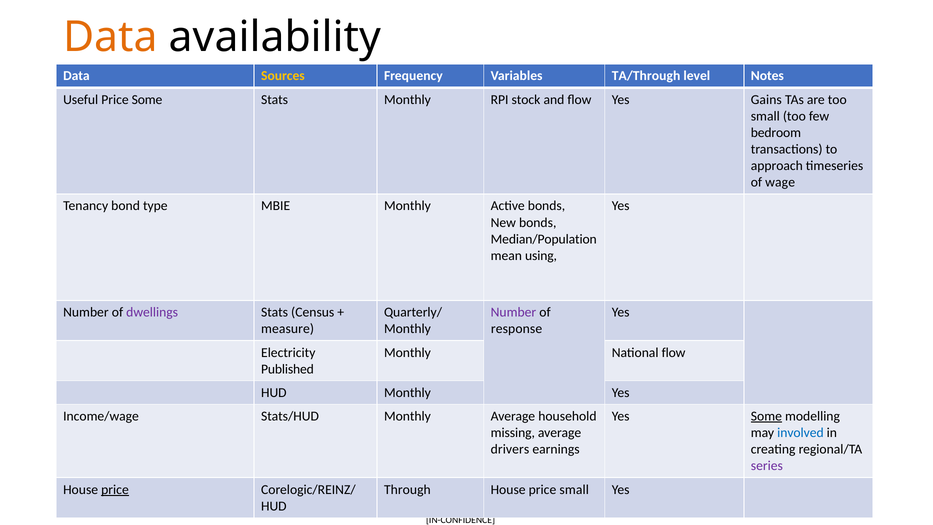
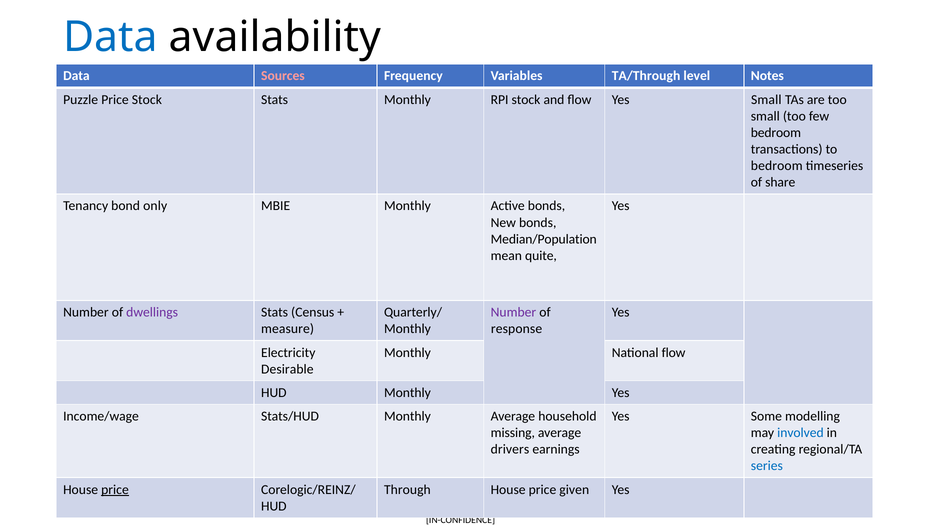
Data colour: orange -> blue (110, 37)
Sources colour: yellow -> pink (283, 76)
Useful: Useful -> Puzzle (81, 100)
Price Some: Some -> Stock (147, 100)
Yes Gains: Gains -> Small (766, 100)
approach: approach -> bedroom (777, 166)
wage: wage -> share (780, 182)
type: type -> only (155, 206)
using: using -> quite (541, 256)
Published: Published -> Desirable (287, 369)
Some underline: present -> none (766, 416)
series colour: purple -> blue (767, 466)
price small: small -> given (574, 489)
